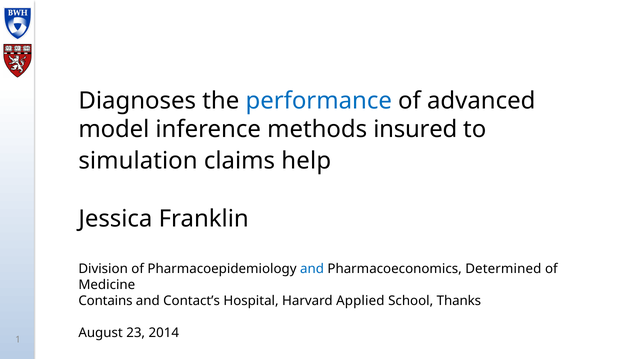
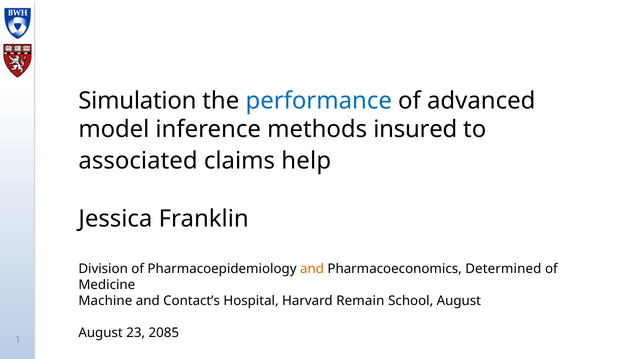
Diagnoses: Diagnoses -> Simulation (137, 101)
simulation: simulation -> associated (138, 161)
and colour: blue -> orange (312, 269)
Contains: Contains -> Machine (105, 301)
Applied: Applied -> Remain (360, 301)
School Thanks: Thanks -> August (459, 301)
2014: 2014 -> 2085 (164, 333)
